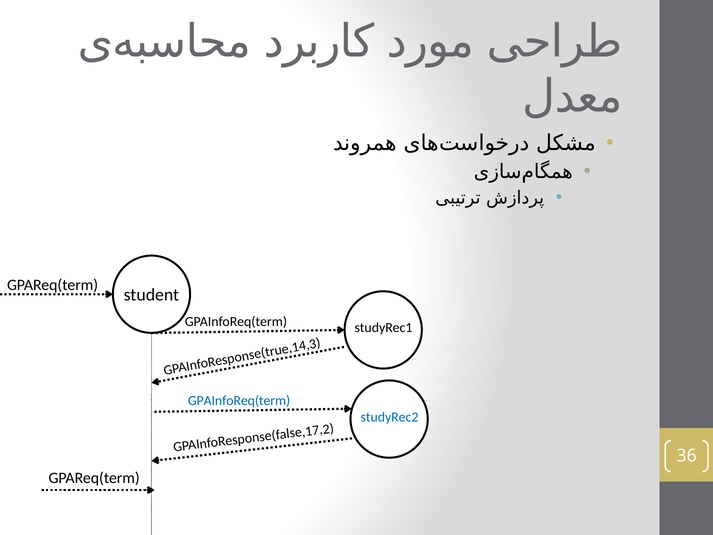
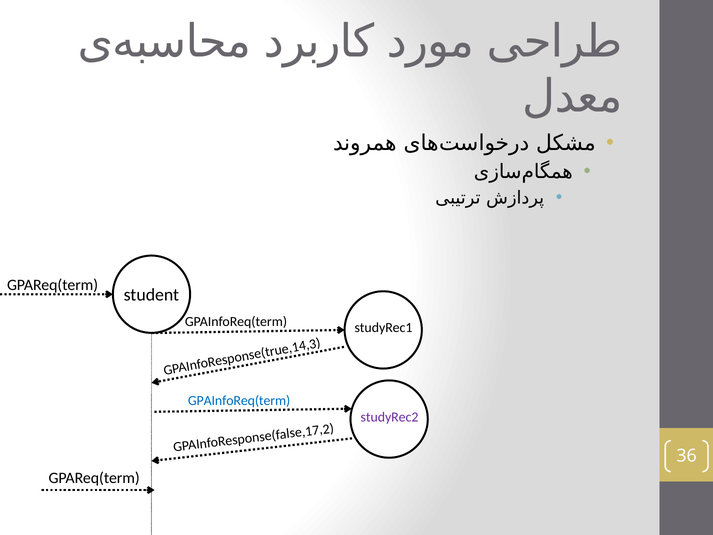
studyRec2 colour: blue -> purple (389, 417)
